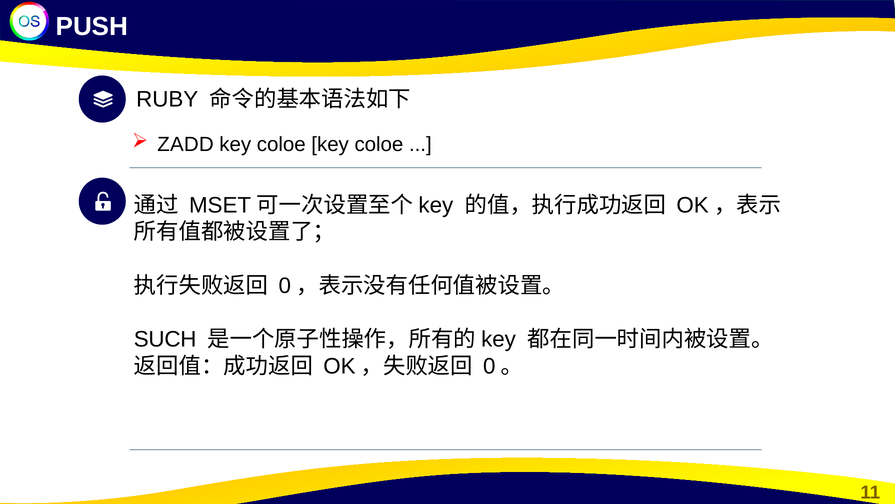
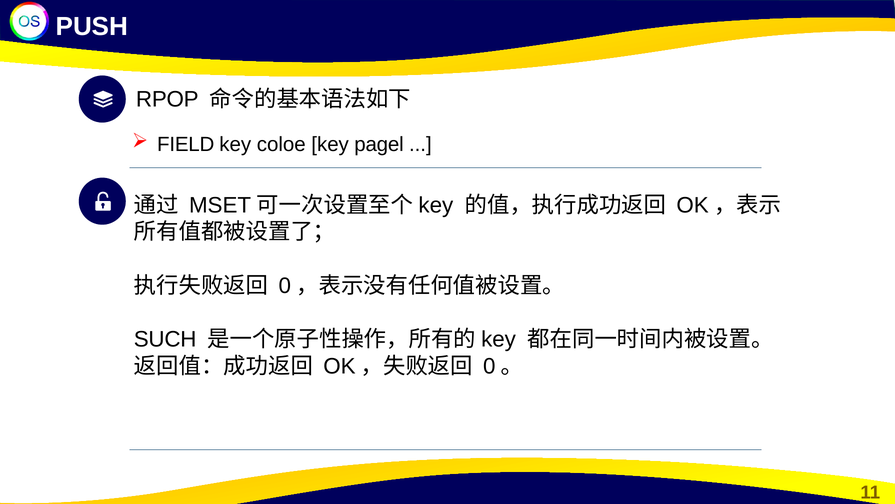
RUBY: RUBY -> RPOP (167, 99)
ZADD: ZADD -> FIELD (186, 144)
coloe: coloe -> pagel (379, 144)
